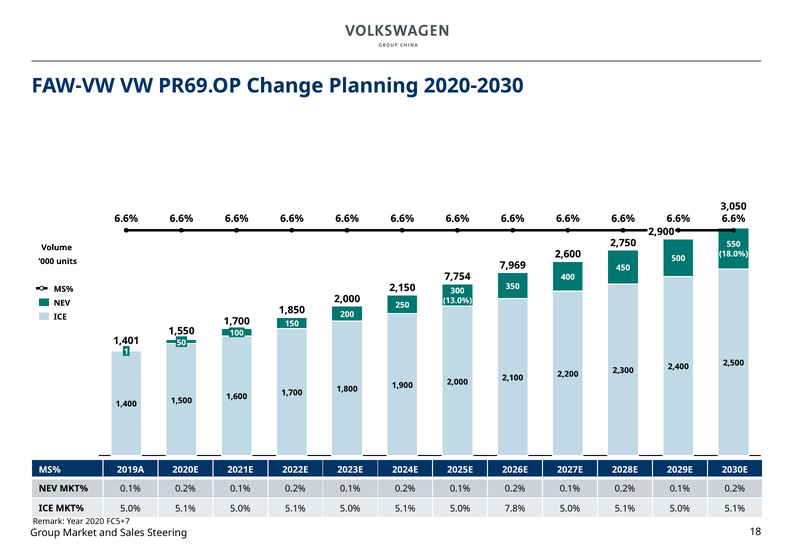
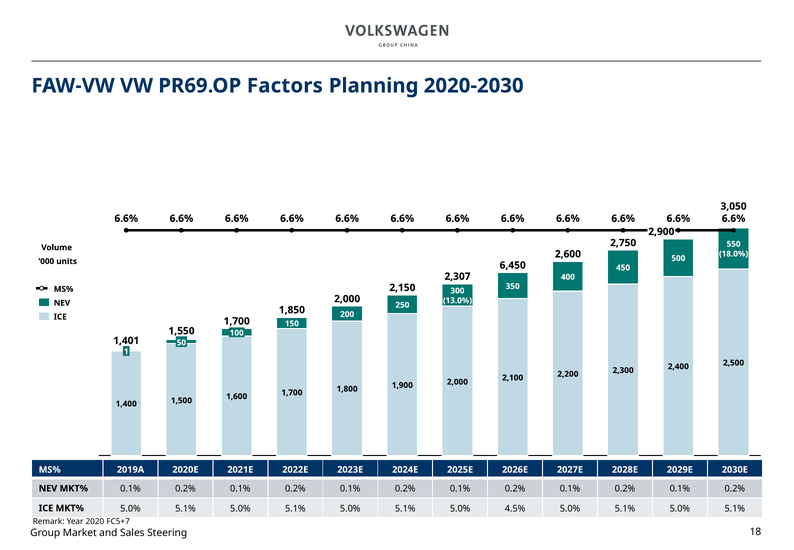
Change: Change -> Factors (285, 86)
7,969: 7,969 -> 6,450 (513, 265)
7,754: 7,754 -> 2,307 (457, 276)
7.8%: 7.8% -> 4.5% (515, 508)
